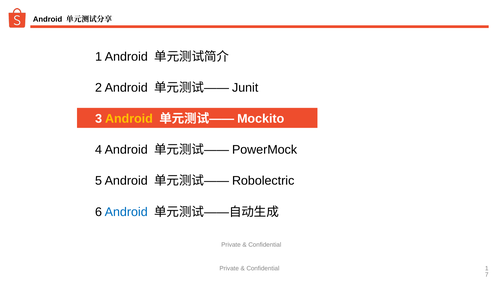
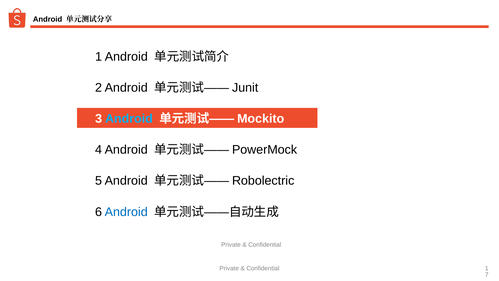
Android colour: yellow -> light blue (129, 119)
